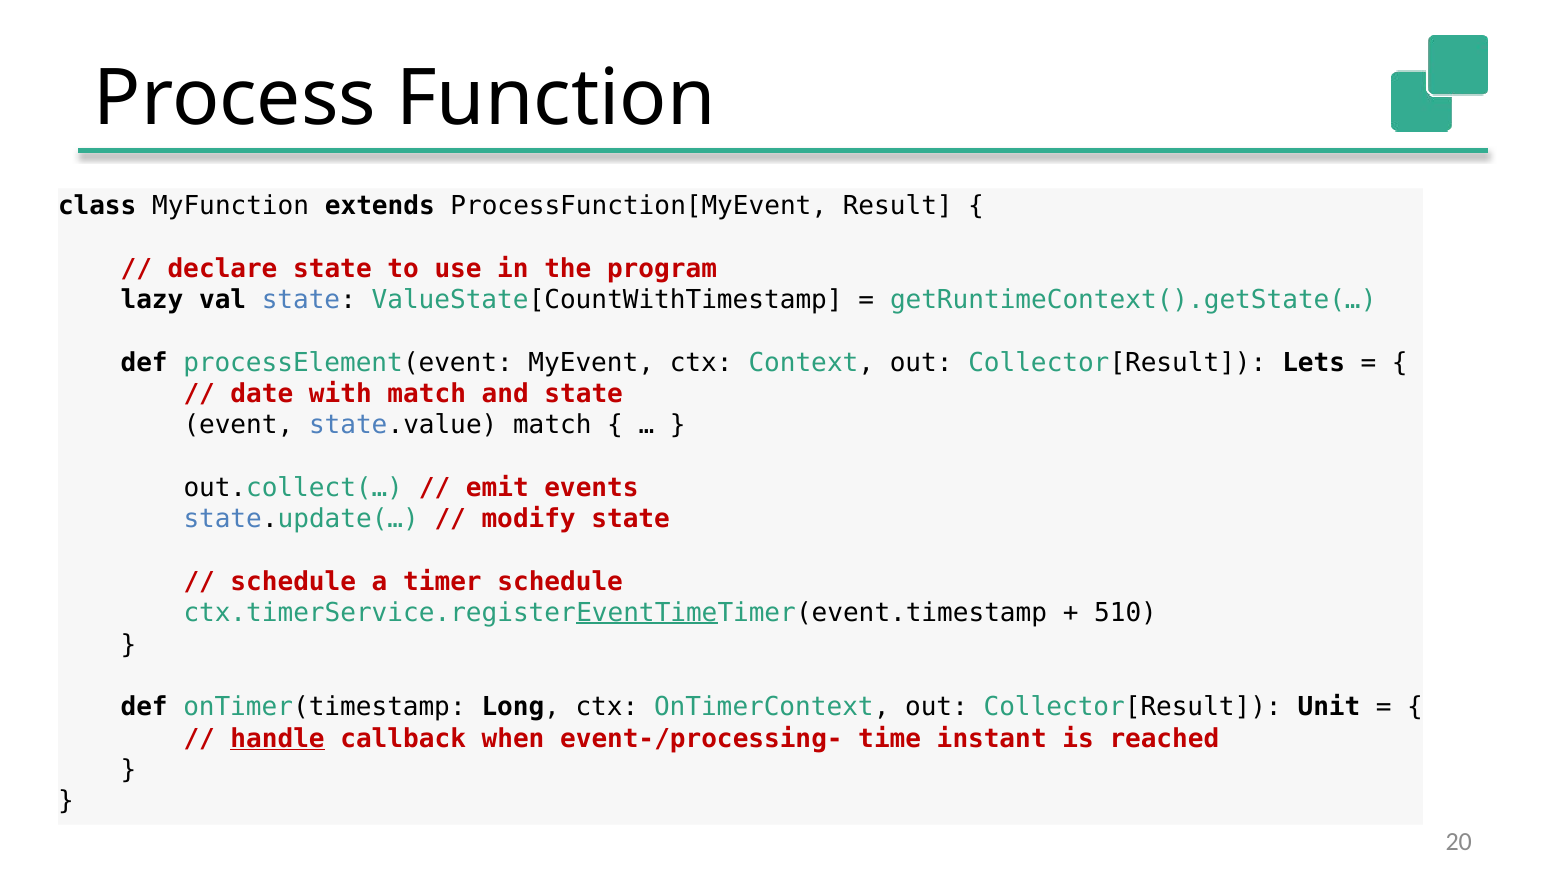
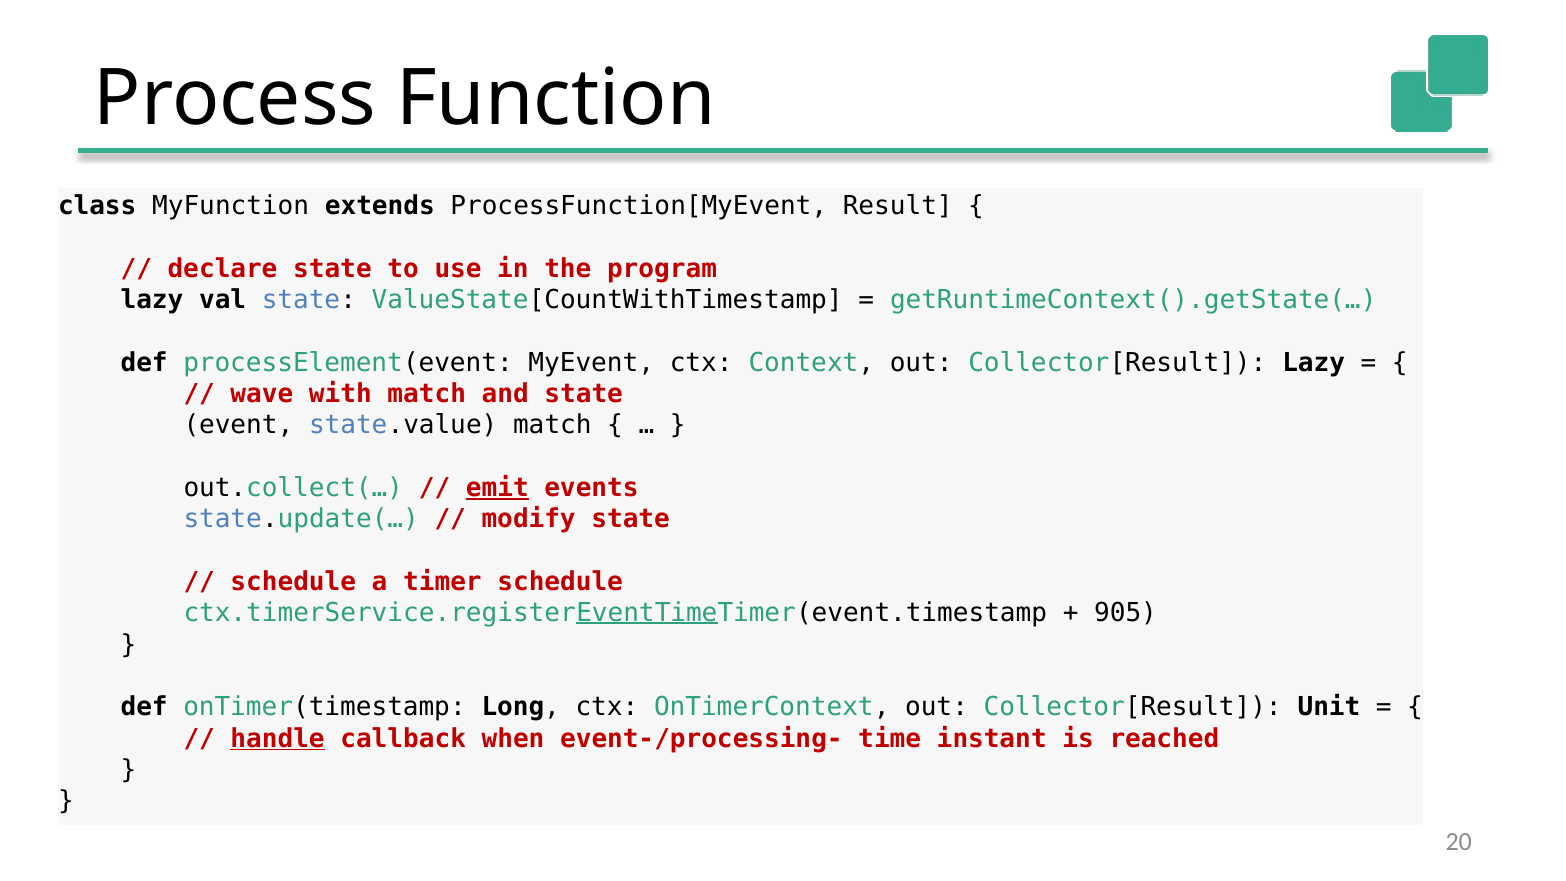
Collector[Result Lets: Lets -> Lazy (1314, 362)
date: date -> wave (262, 394)
emit underline: none -> present (497, 488)
510: 510 -> 905 (1126, 613)
